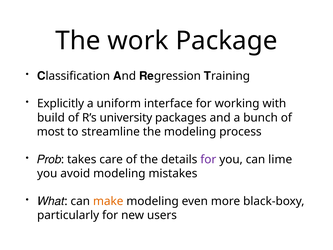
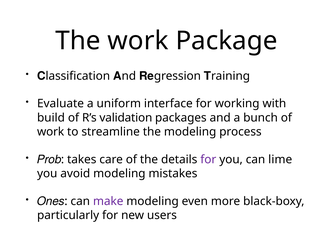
Explicitly: Explicitly -> Evaluate (61, 104)
university: university -> validation (126, 118)
most: most -> work (51, 132)
What: What -> Ones (51, 201)
make colour: orange -> purple (108, 201)
